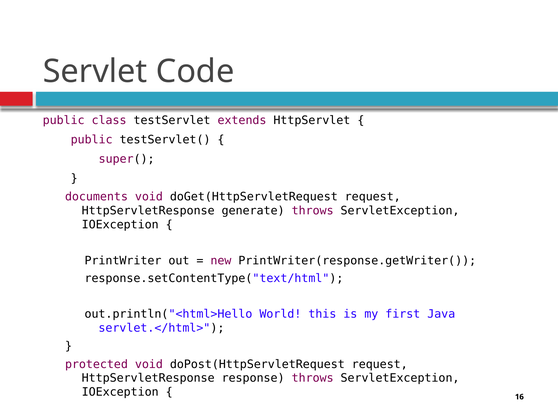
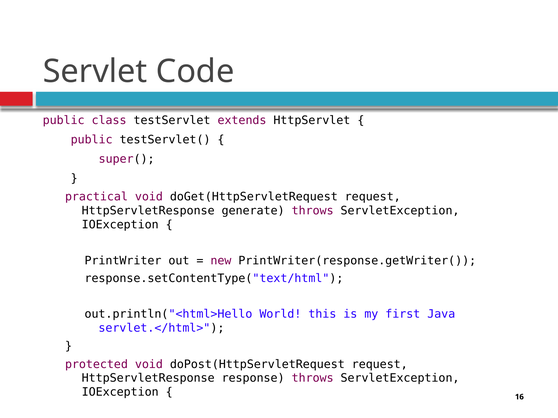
documents: documents -> practical (96, 197)
